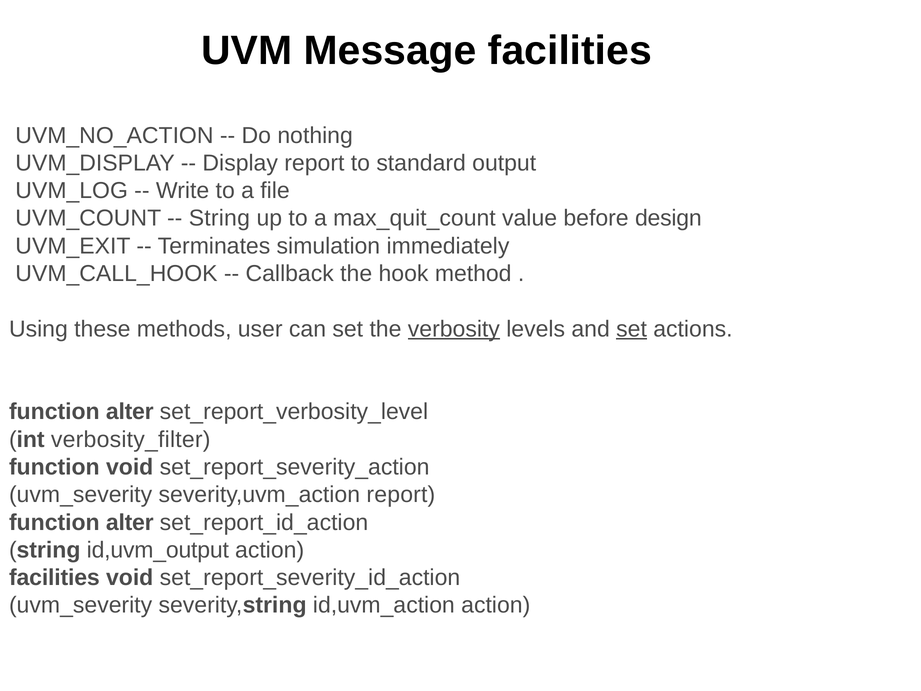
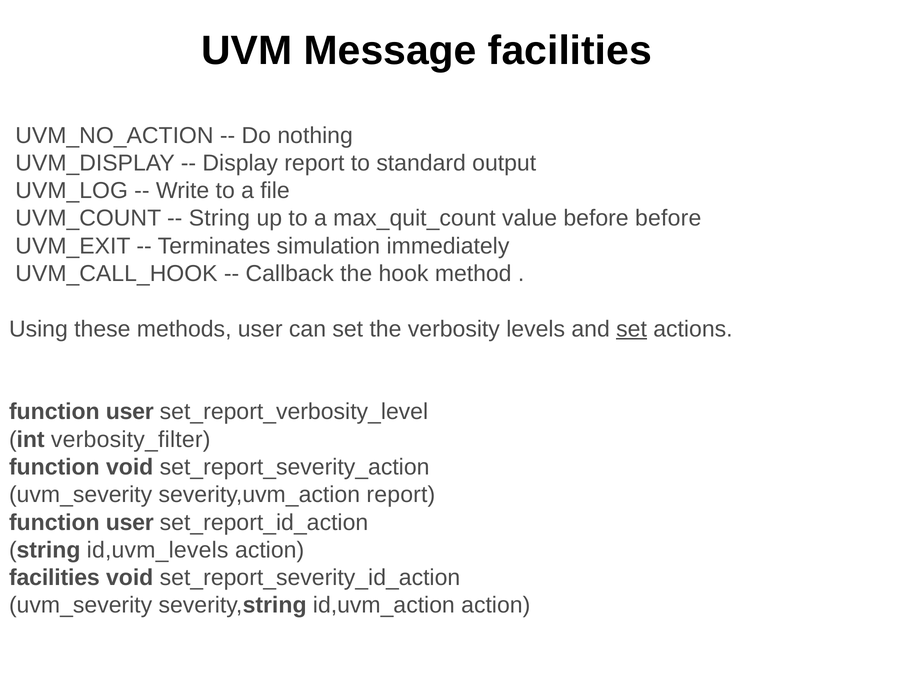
before design: design -> before (668, 218)
verbosity underline: present -> none (454, 329)
alter: alter -> user (130, 412)
alter: alter -> user (130, 522)
id,uvm_output: id,uvm_output -> id,uvm_levels (158, 550)
